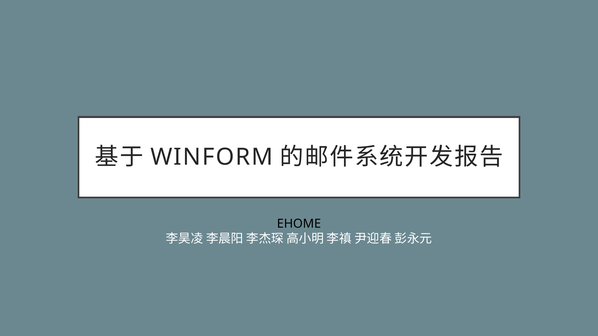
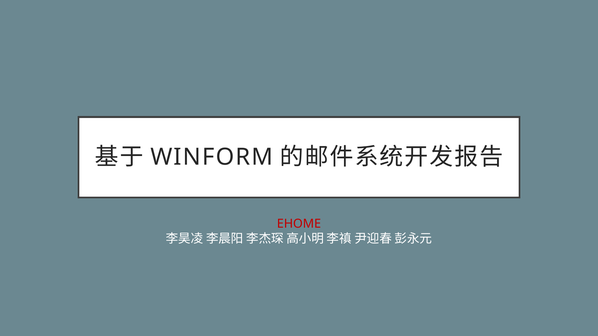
EHOME colour: black -> red (299, 224)
